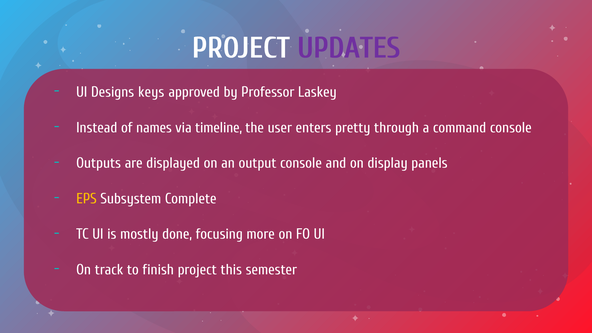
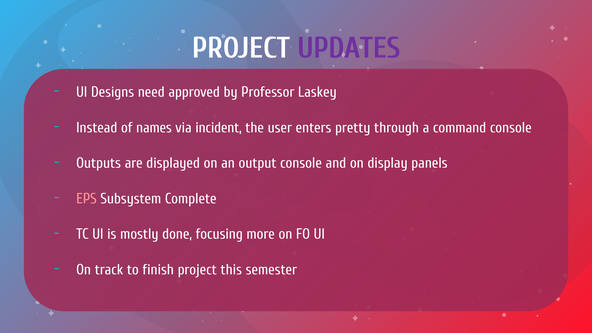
keys: keys -> need (151, 92)
timeline: timeline -> incident (219, 128)
EPS colour: yellow -> pink (86, 199)
